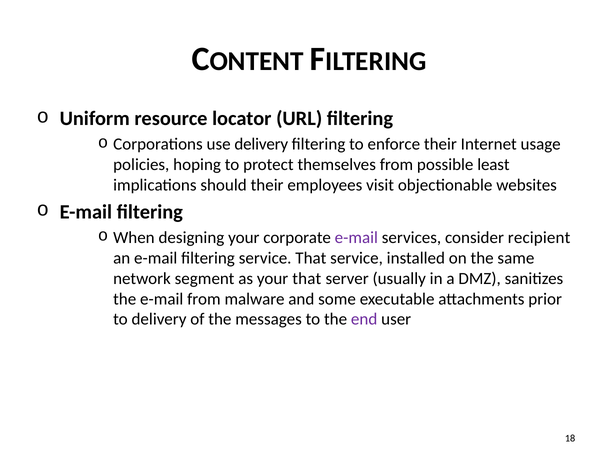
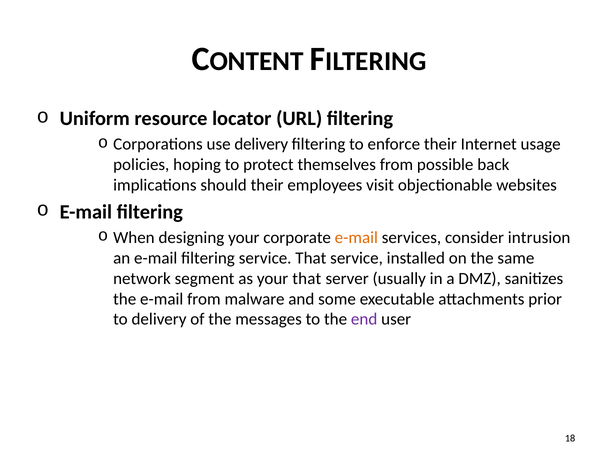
least: least -> back (493, 165)
e-mail colour: purple -> orange (356, 238)
recipient: recipient -> intrusion (539, 238)
